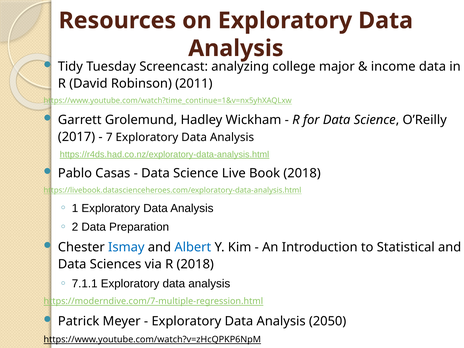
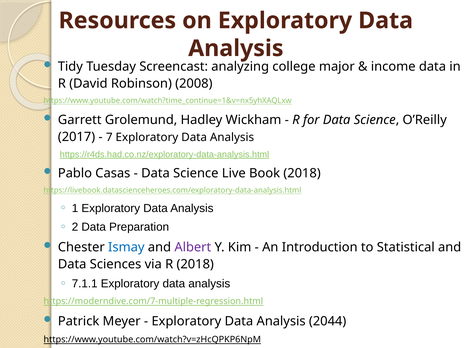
2011: 2011 -> 2008 (194, 84)
Albert colour: blue -> purple (193, 247)
2050: 2050 -> 2044 (328, 321)
